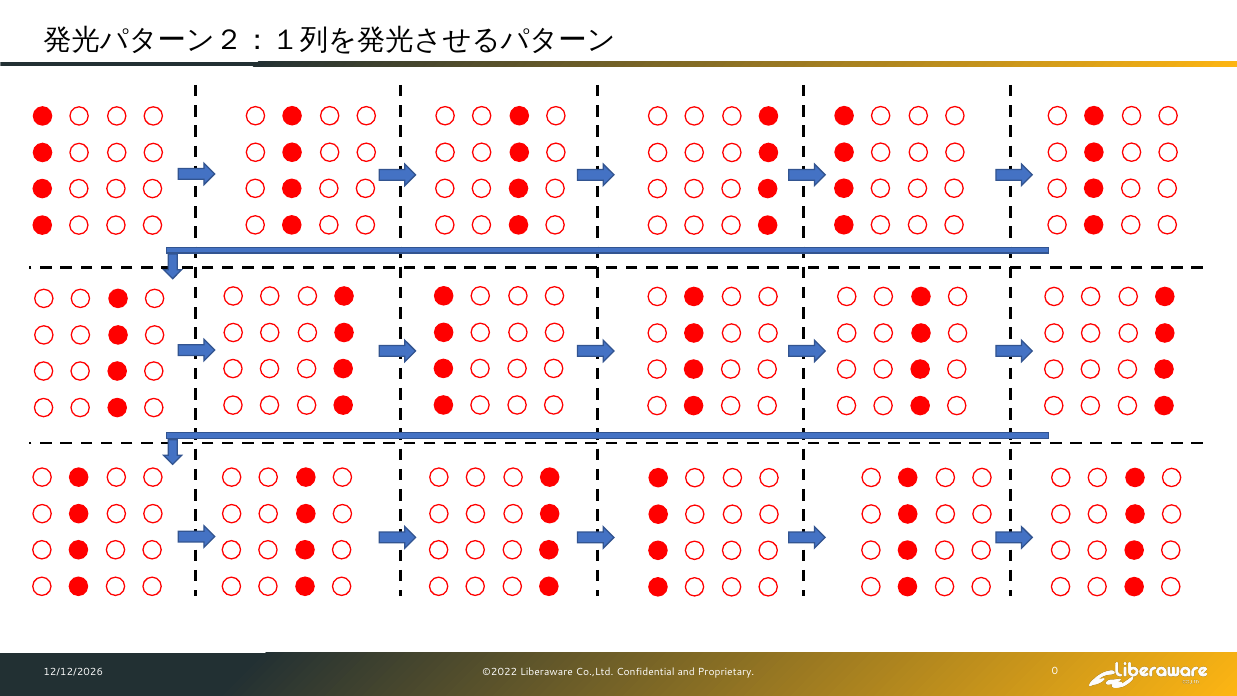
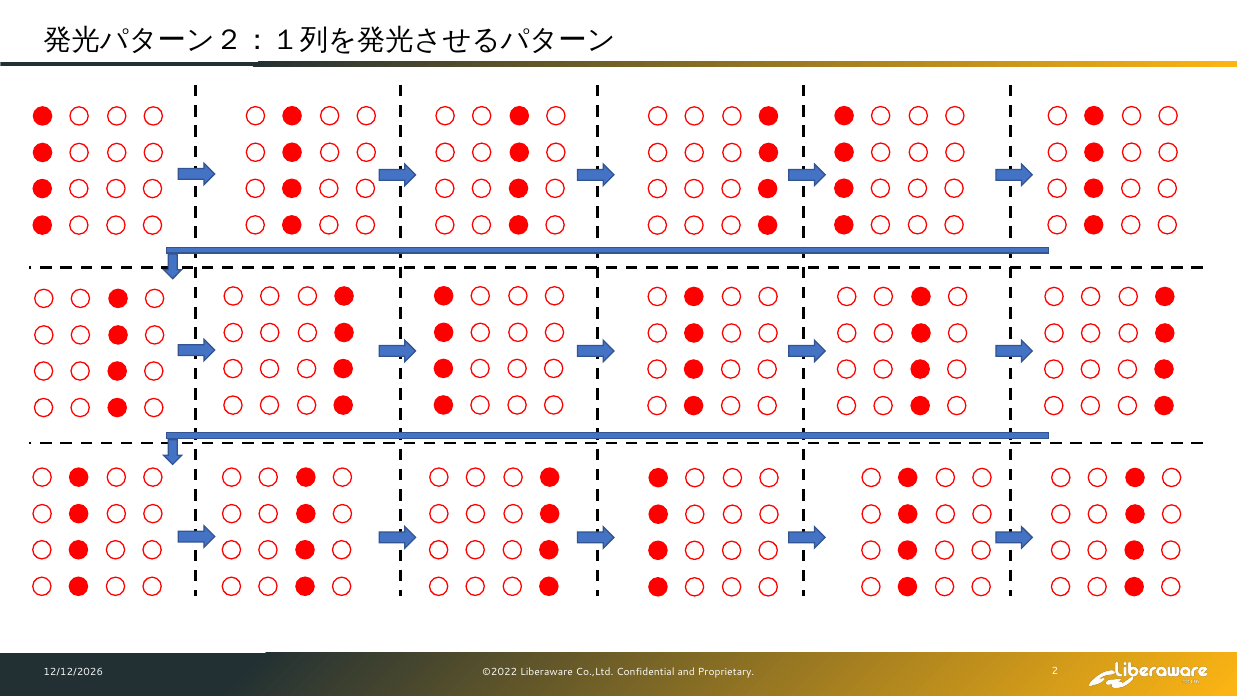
0: 0 -> 2 (1055, 671)
